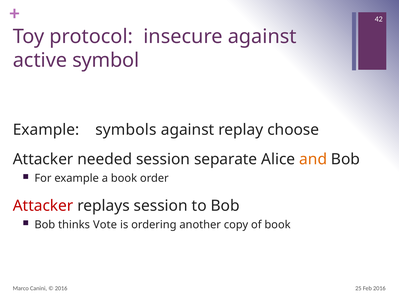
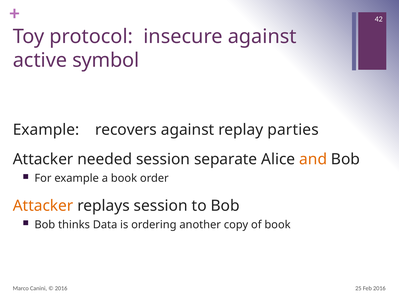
symbols: symbols -> recovers (126, 130)
choose: choose -> parties (293, 130)
Attacker colour: red -> orange (43, 206)
Vote: Vote -> Data (105, 225)
